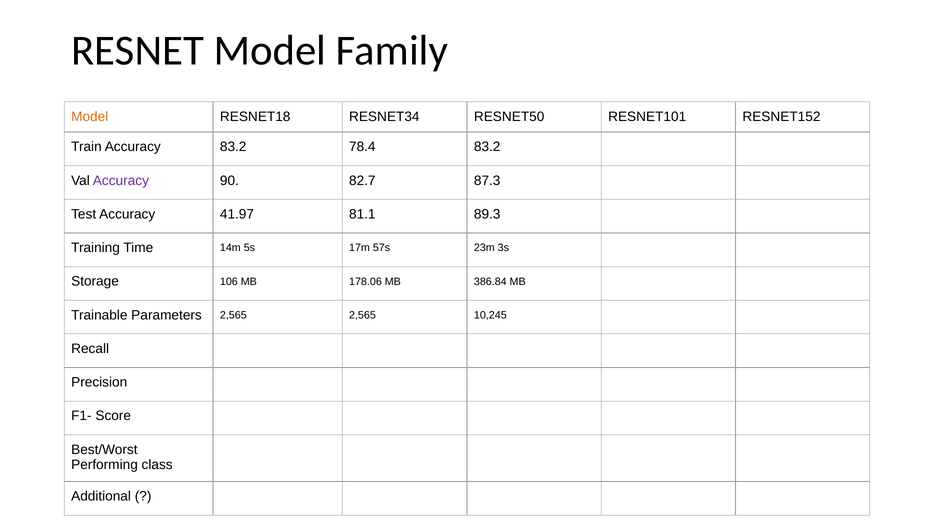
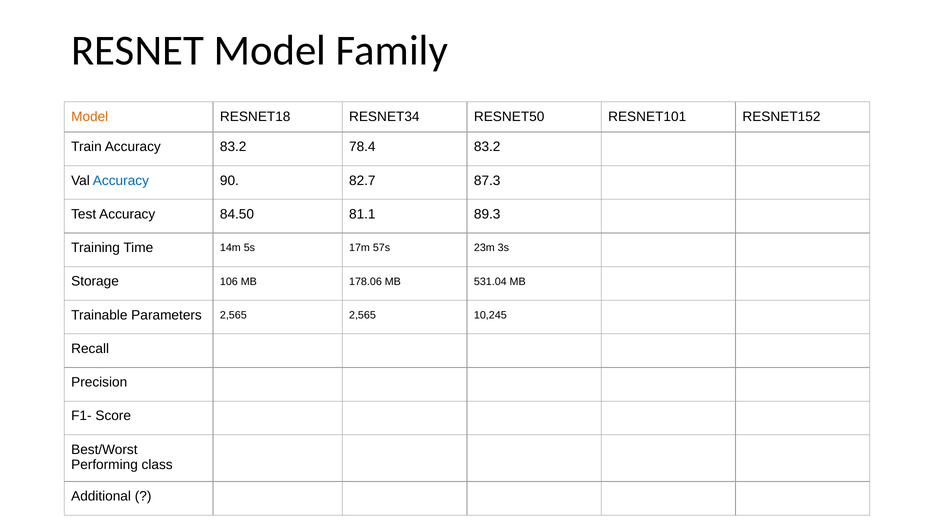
Accuracy colour: purple -> blue (121, 180)
41.97: 41.97 -> 84.50 (237, 214)
386.84: 386.84 -> 531.04 (490, 281)
